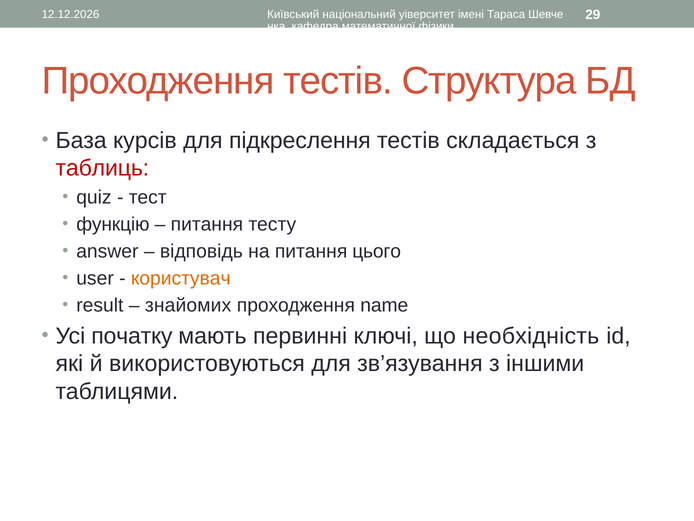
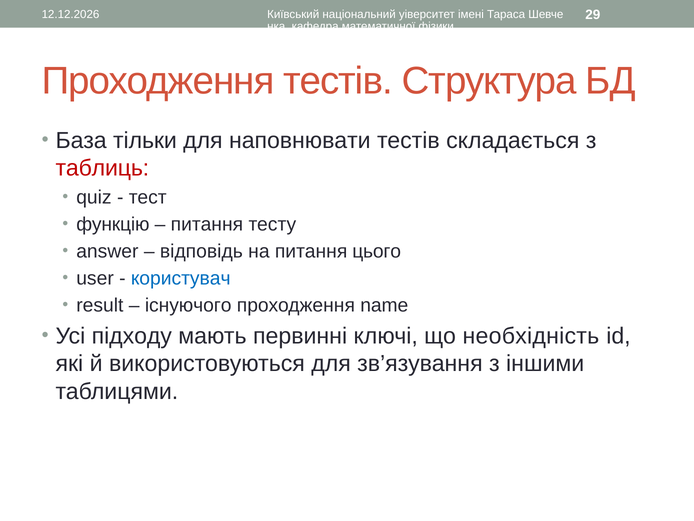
курсів: курсів -> тільки (145, 140)
підкреслення: підкреслення -> наповнювати (300, 140)
користувач colour: orange -> blue (181, 278)
знайомих: знайомих -> існуючого (188, 305)
початку: початку -> підходу (132, 336)
